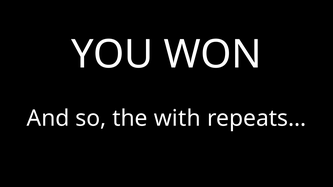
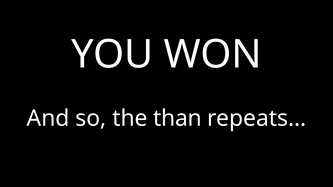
with: with -> than (178, 119)
